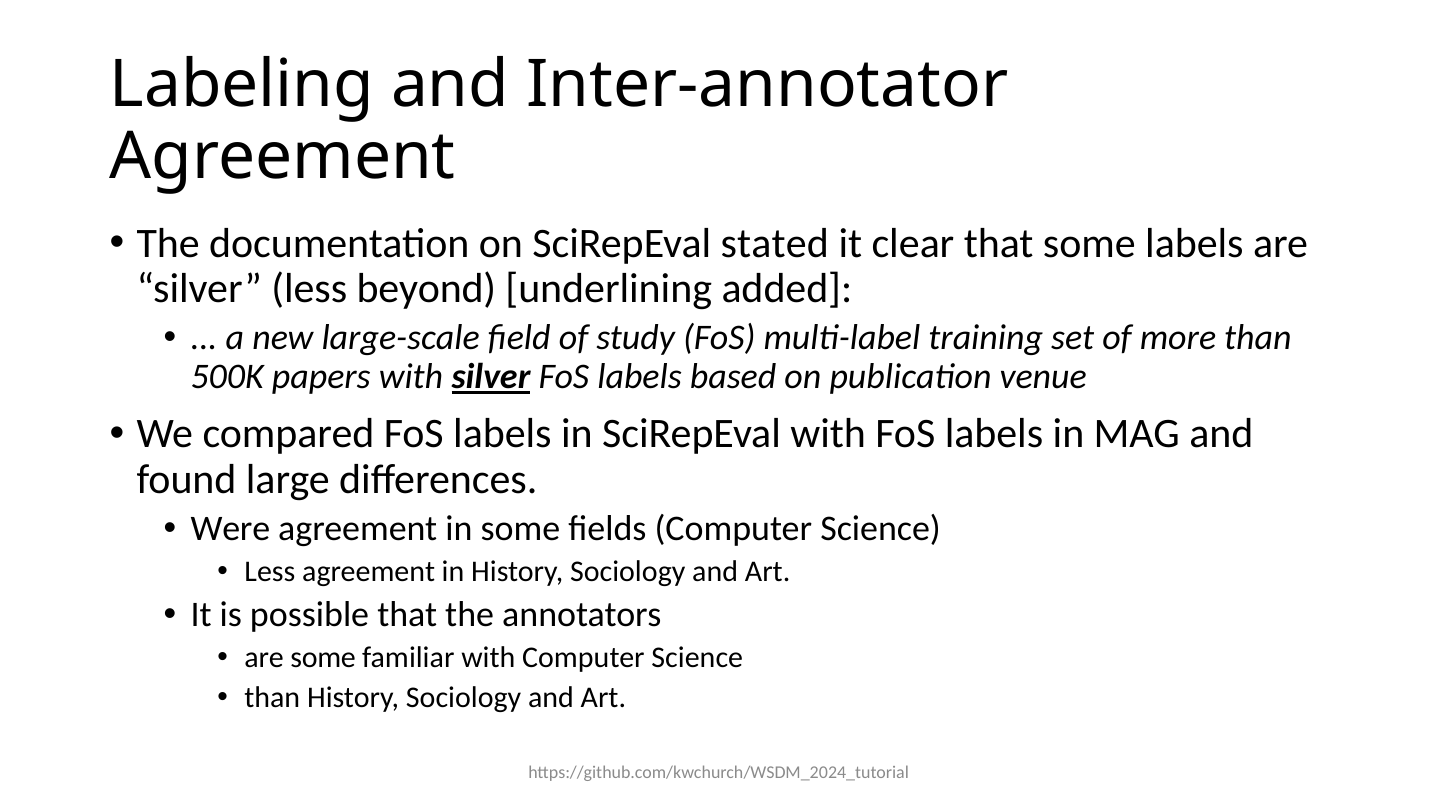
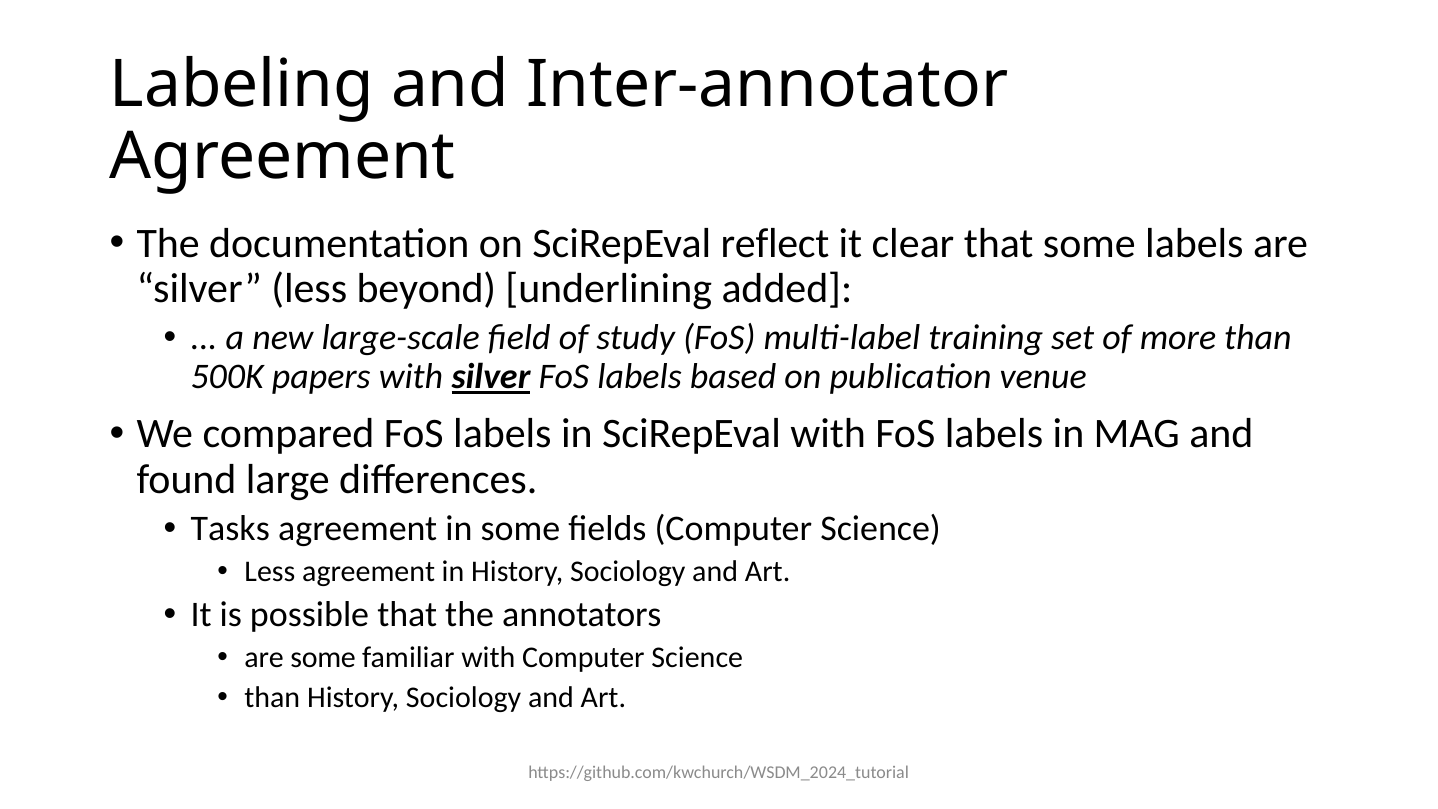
stated: stated -> reflect (775, 243)
Were: Were -> Tasks (230, 529)
